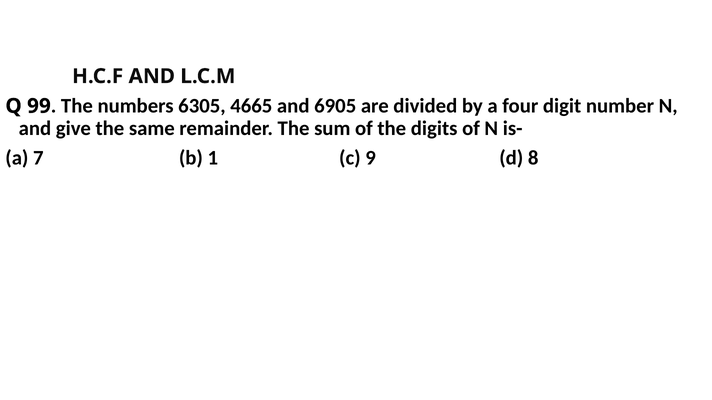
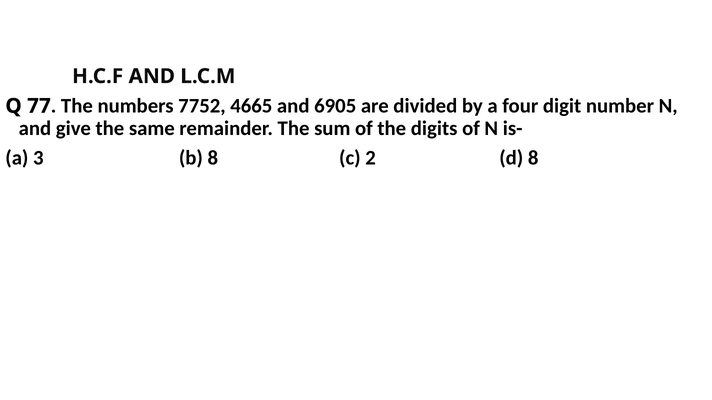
99: 99 -> 77 (39, 106)
6305: 6305 -> 7752 (202, 106)
7: 7 -> 3 (38, 158)
b 1: 1 -> 8 (213, 158)
9: 9 -> 2 (371, 158)
